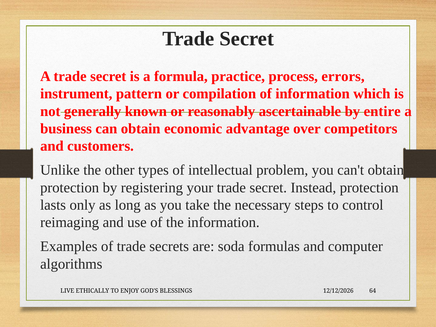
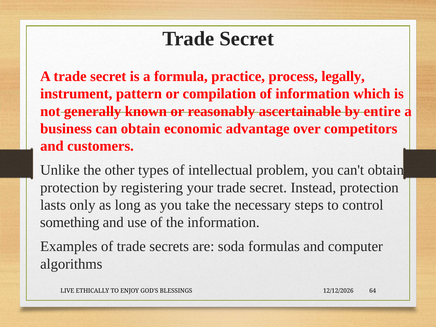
errors: errors -> legally (343, 76)
reimaging: reimaging -> something (70, 222)
